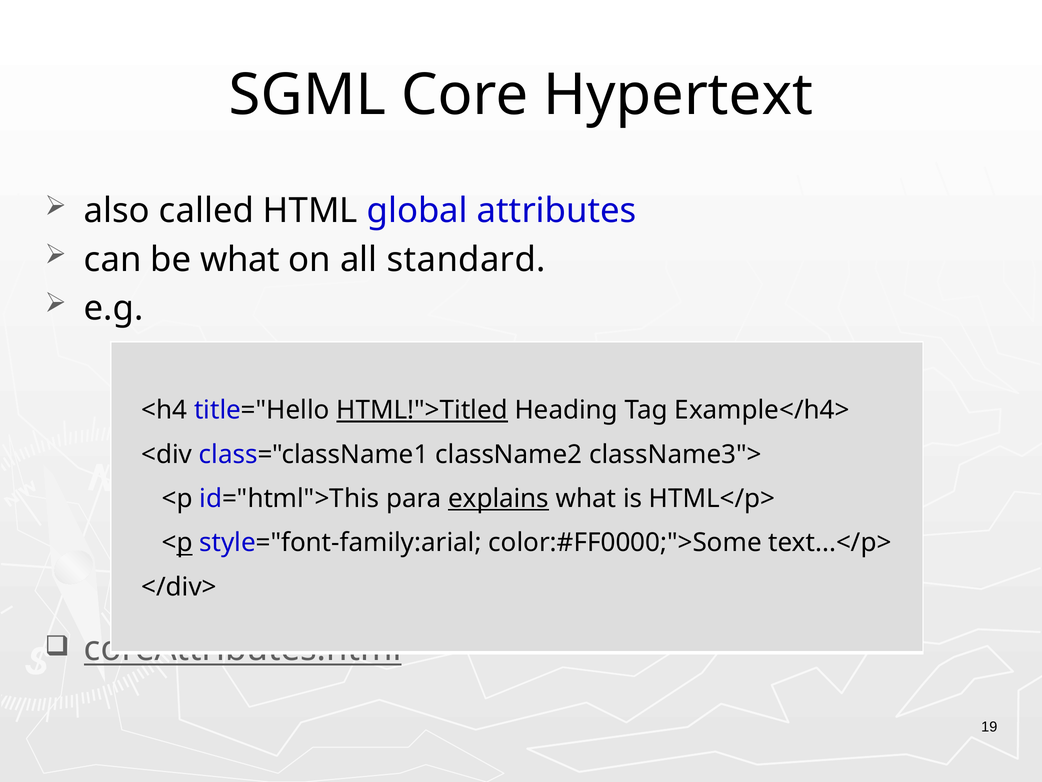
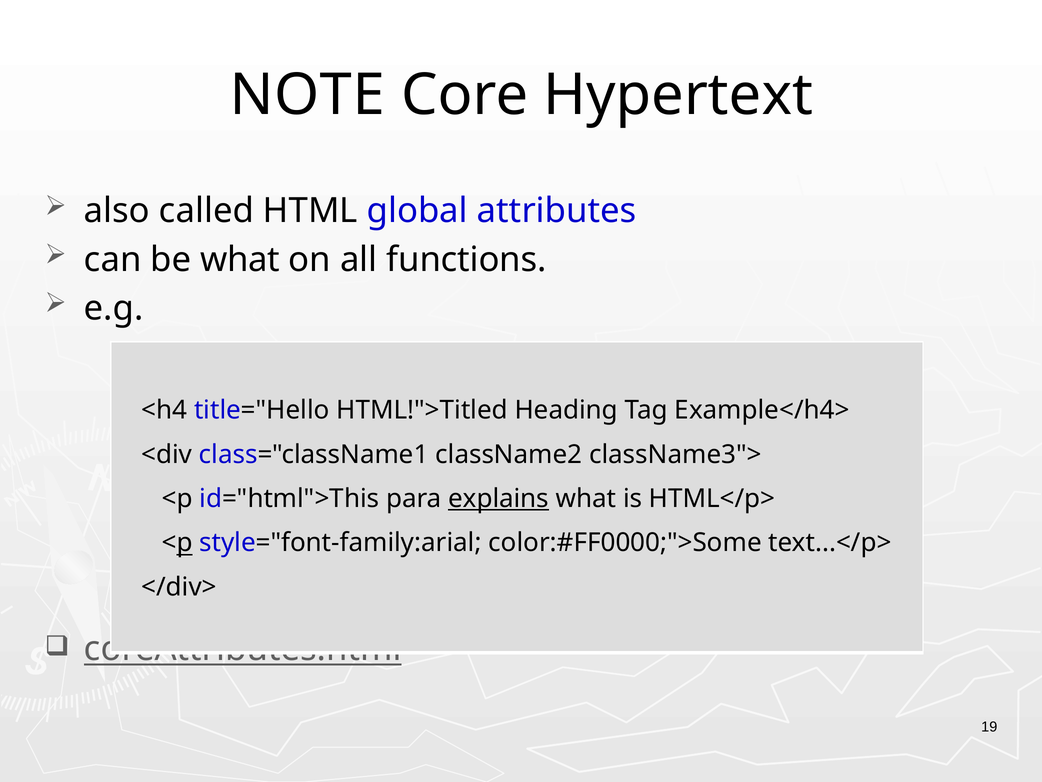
SGML: SGML -> NOTE (307, 95)
standard: standard -> functions (467, 259)
HTML!">Titled underline: present -> none (422, 410)
